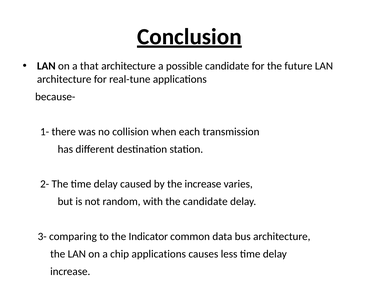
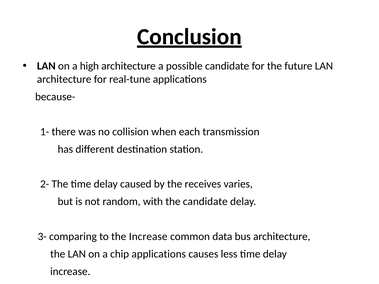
that: that -> high (89, 66)
the increase: increase -> receives (203, 184)
the Indicator: Indicator -> Increase (148, 237)
